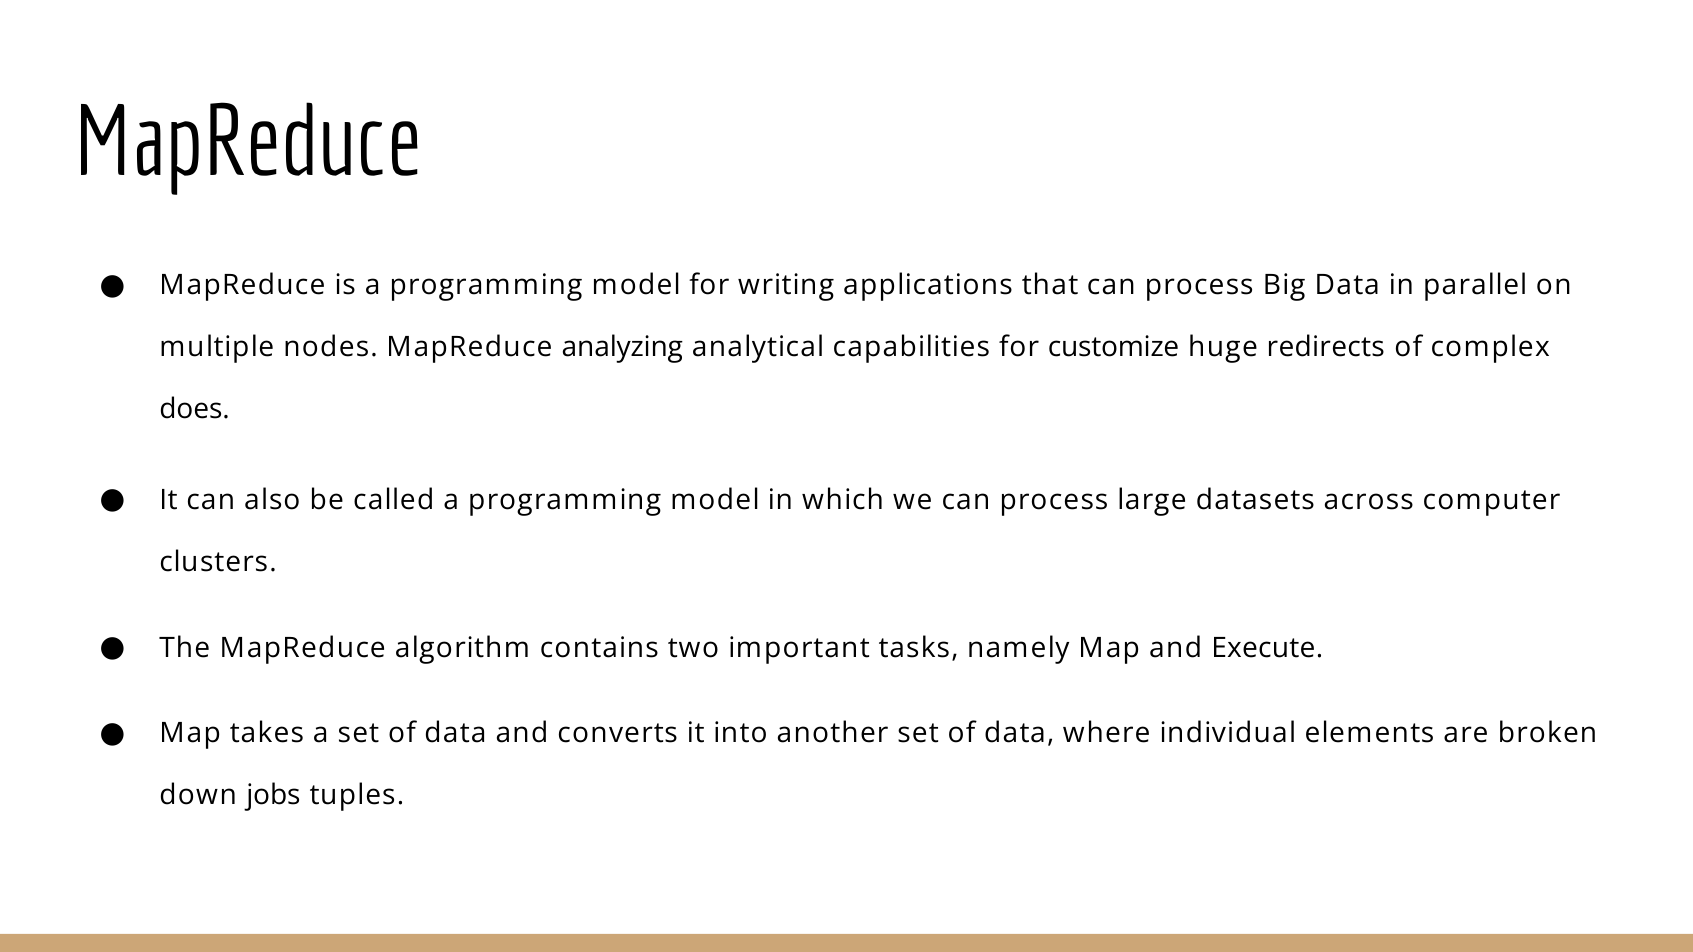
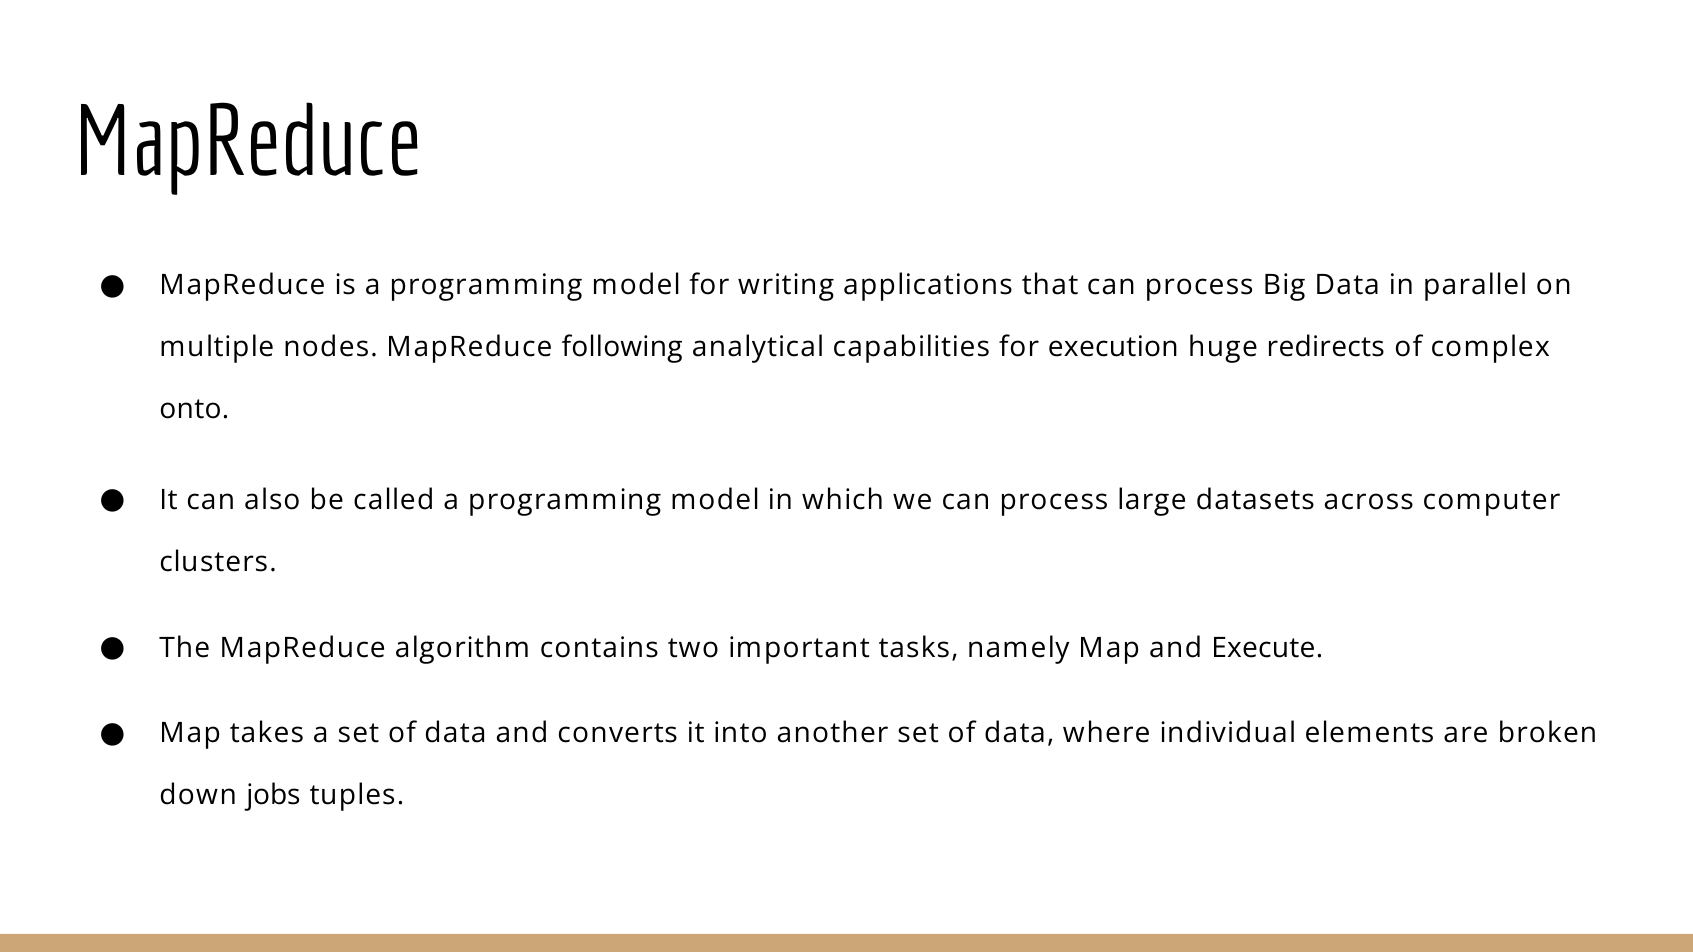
analyzing: analyzing -> following (622, 348)
customize: customize -> execution (1113, 348)
does: does -> onto (194, 410)
